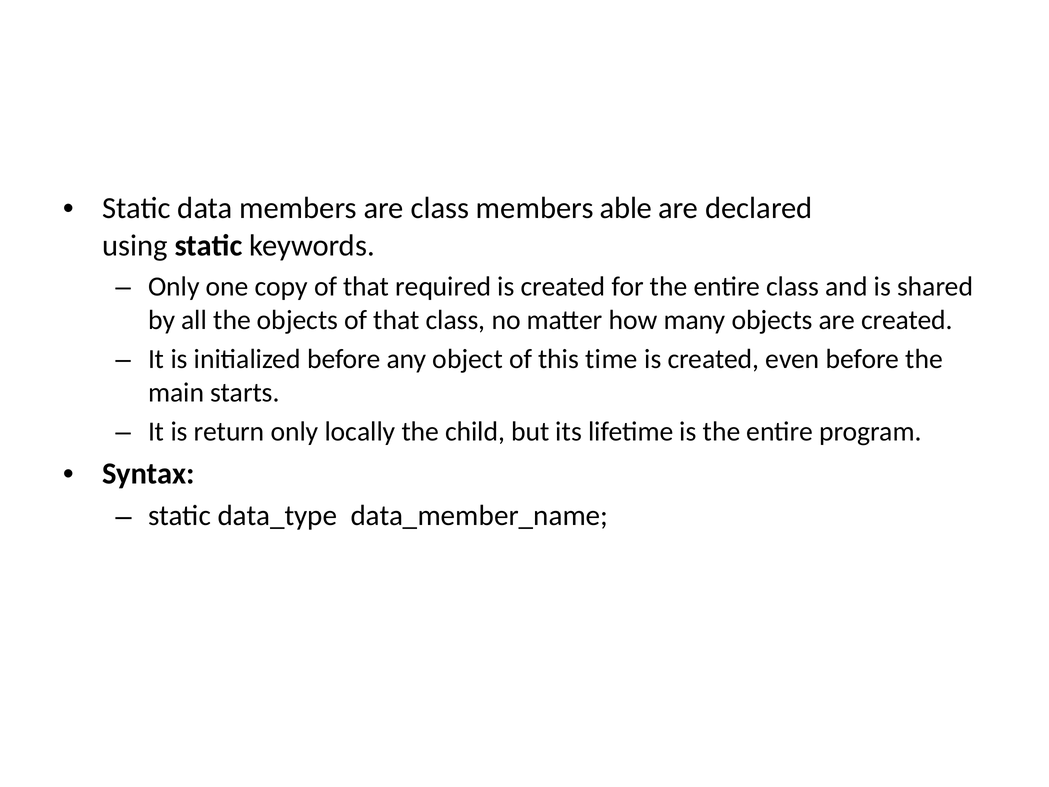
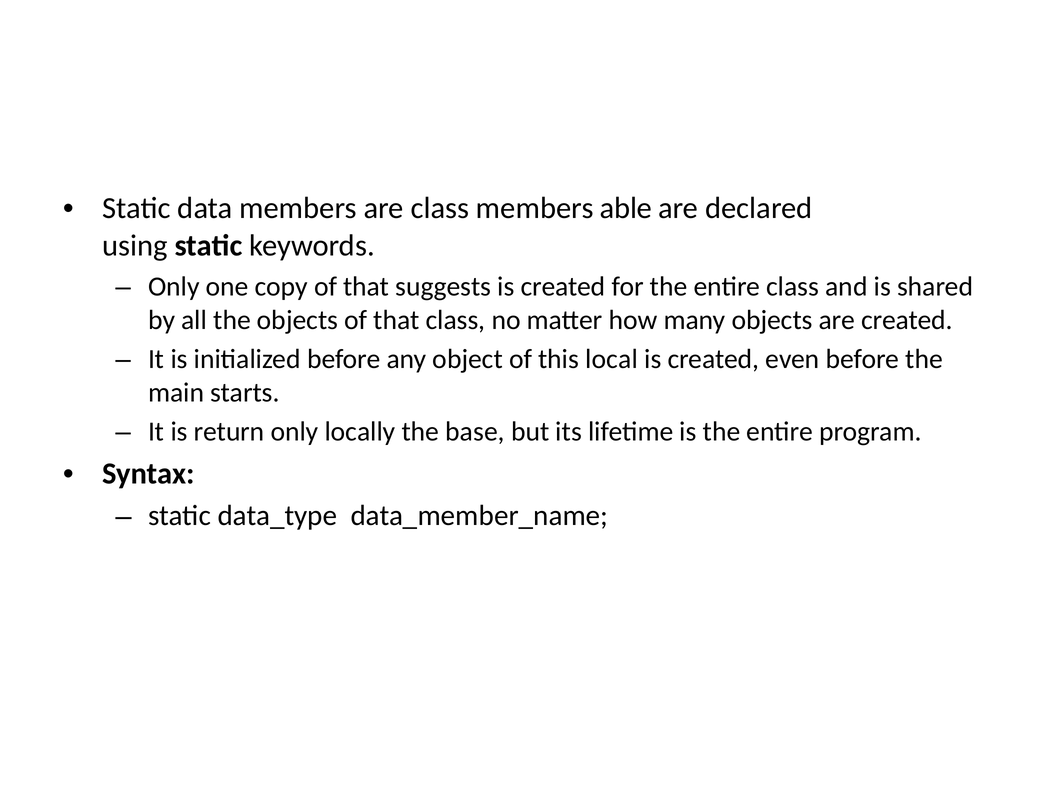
required: required -> suggests (443, 286)
time: time -> local (612, 359)
child: child -> base (475, 432)
